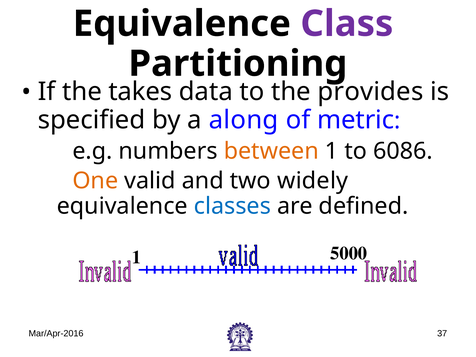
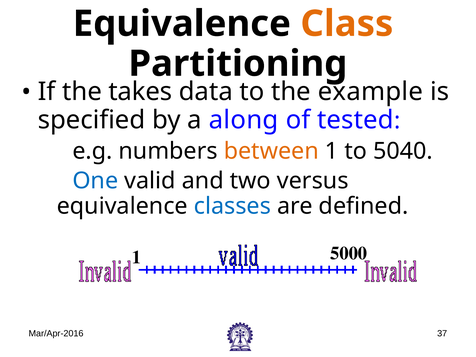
Class colour: purple -> orange (347, 24)
provides: provides -> example (370, 92)
metric: metric -> tested (355, 120)
6086: 6086 -> 5040 (403, 151)
One colour: orange -> blue (95, 181)
widely: widely -> versus (313, 181)
